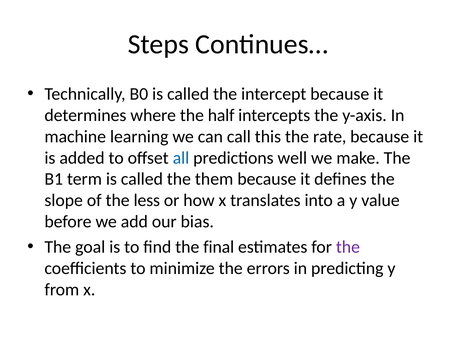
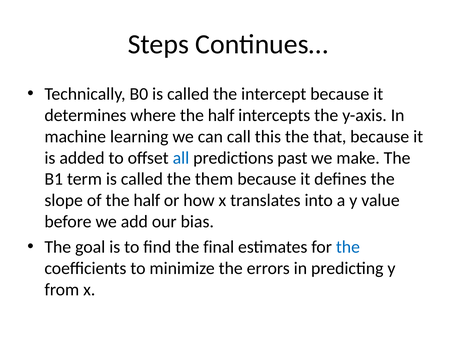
rate: rate -> that (330, 137)
well: well -> past (292, 158)
of the less: less -> half (147, 200)
the colour: purple -> blue (348, 247)
